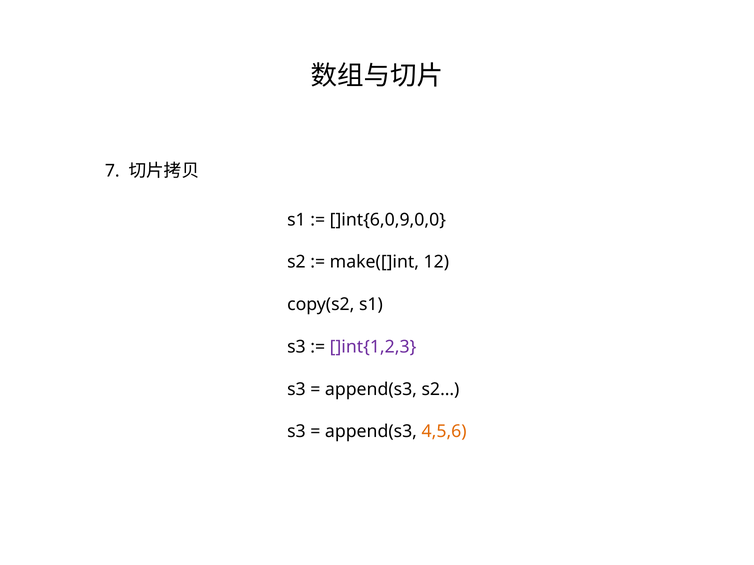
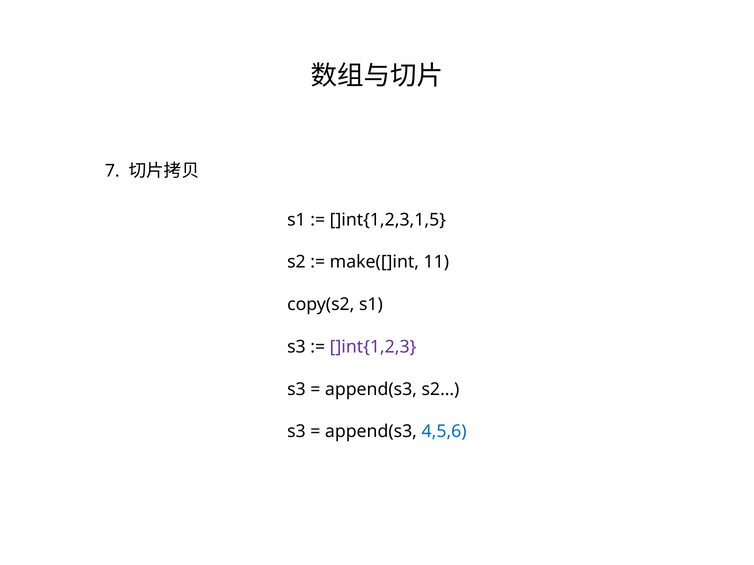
]int{6,0,9,0,0: ]int{6,0,9,0,0 -> ]int{1,2,3,1,5 (388, 220)
12: 12 -> 11 (436, 262)
4,5,6 colour: orange -> blue (444, 432)
